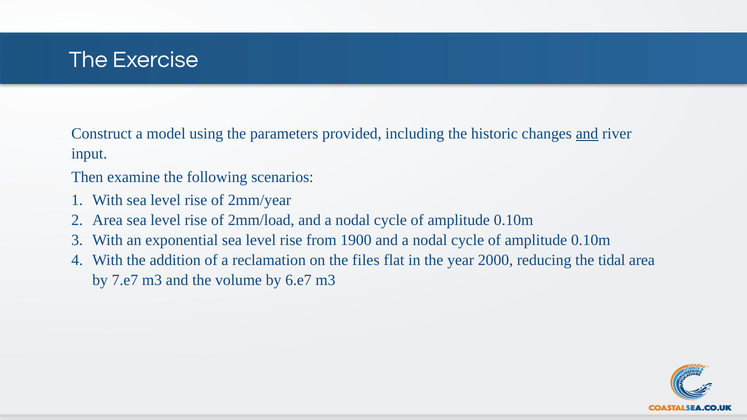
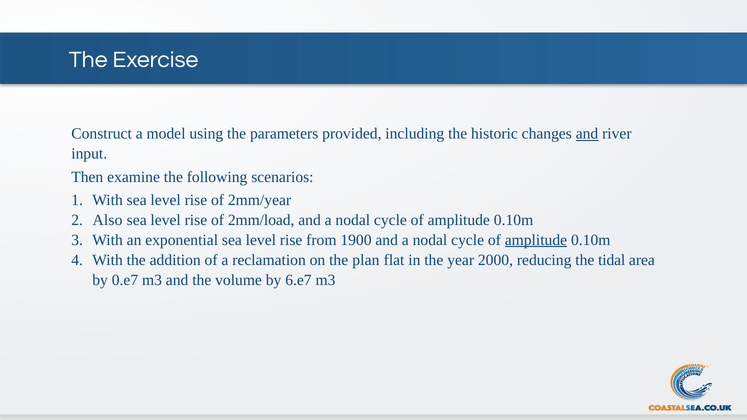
Area: Area -> Also (108, 220)
amplitude underline: none -> present (536, 240)
files: files -> plan (366, 260)
7.e7: 7.e7 -> 0.e7 (125, 280)
